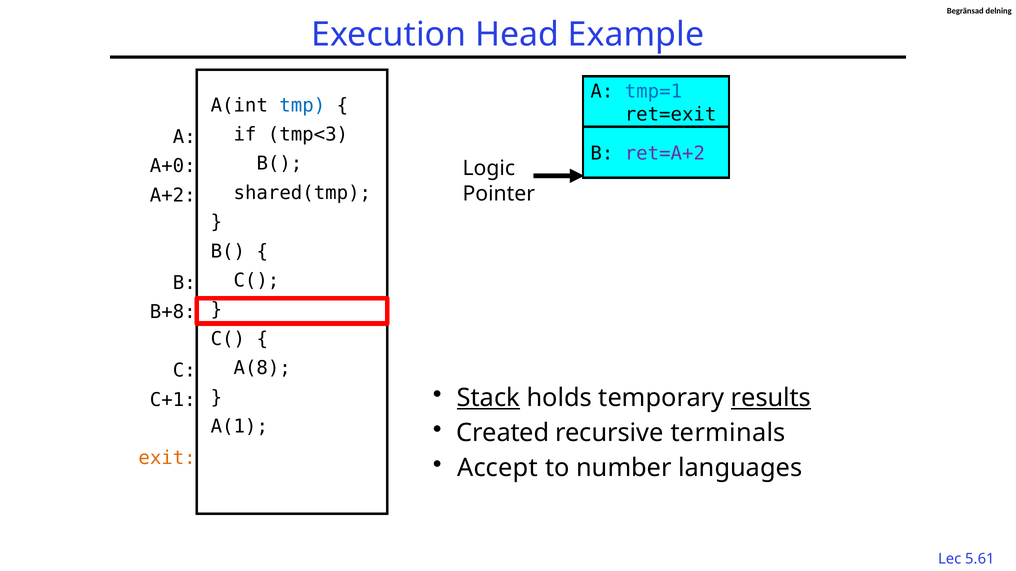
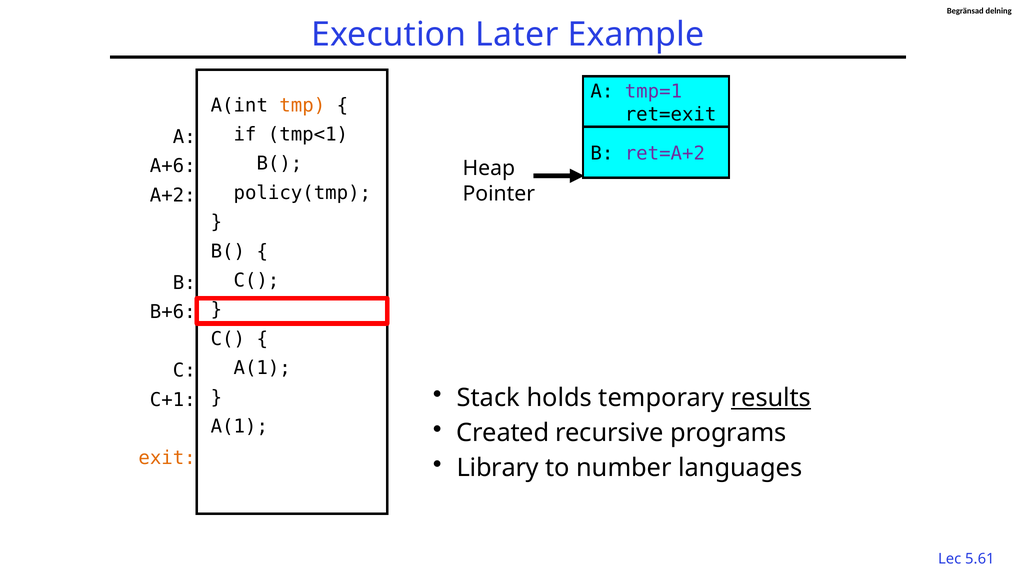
Head: Head -> Later (517, 35)
tmp=1 colour: blue -> purple (653, 91)
tmp colour: blue -> orange (302, 105)
tmp<3: tmp<3 -> tmp<1 (308, 135)
A+0: A+0 -> A+6 (173, 166)
Logic: Logic -> Heap (489, 168)
shared(tmp: shared(tmp -> policy(tmp (302, 193)
B+8: B+8 -> B+6 (173, 312)
A(8: A(8 -> A(1 (262, 368)
Stack underline: present -> none (488, 398)
terminals: terminals -> programs (728, 433)
Accept: Accept -> Library (498, 468)
